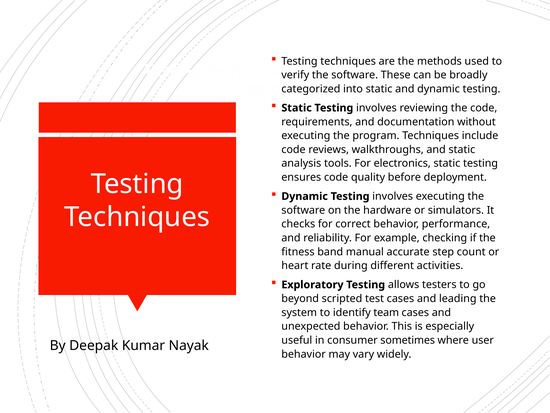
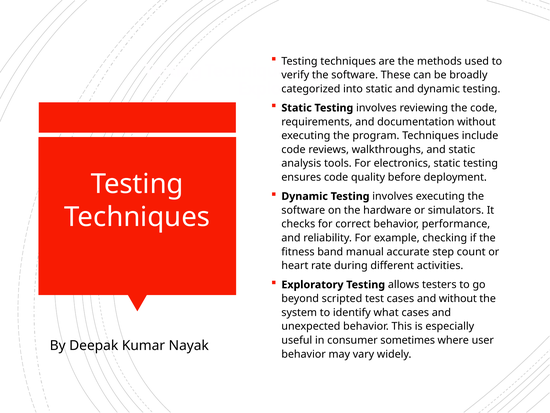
and leading: leading -> without (458, 298)
team: team -> what (386, 312)
